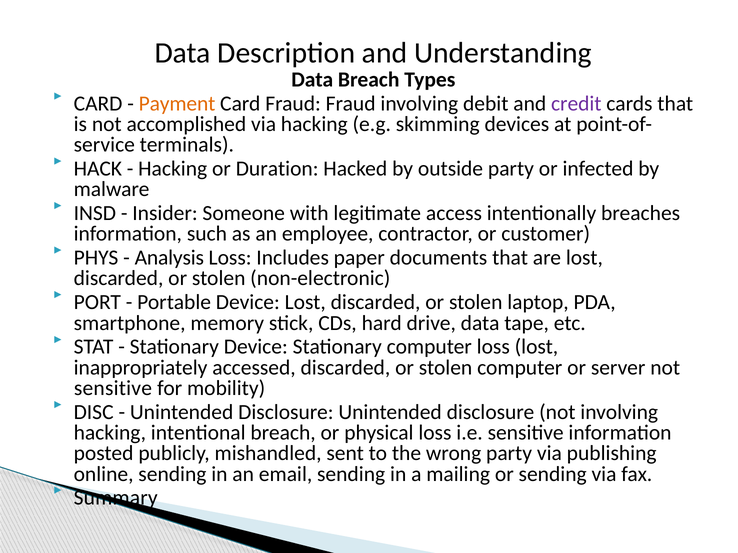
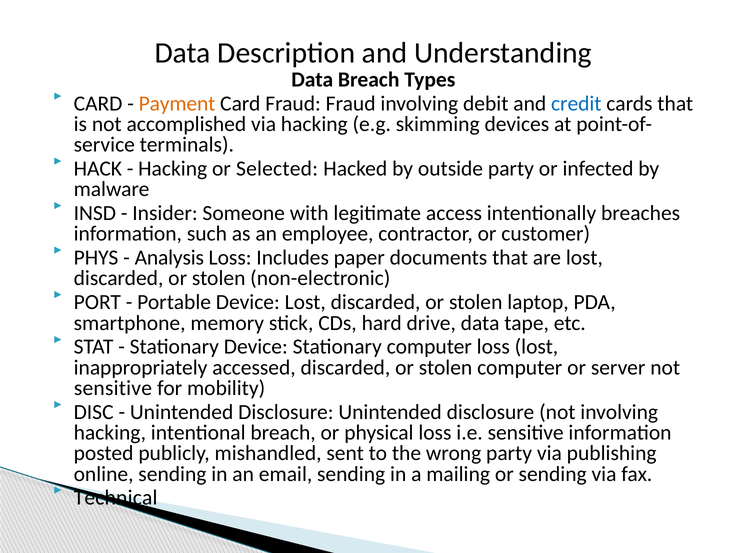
credit colour: purple -> blue (576, 104)
Duration: Duration -> Selected (277, 169)
Summary: Summary -> Technical (116, 498)
